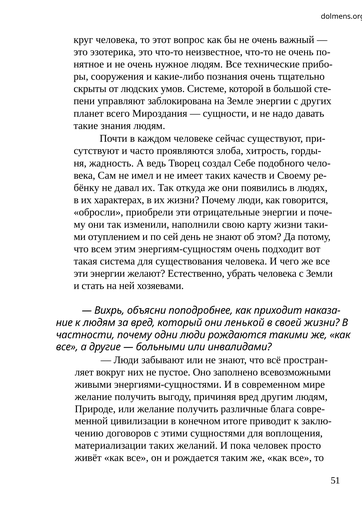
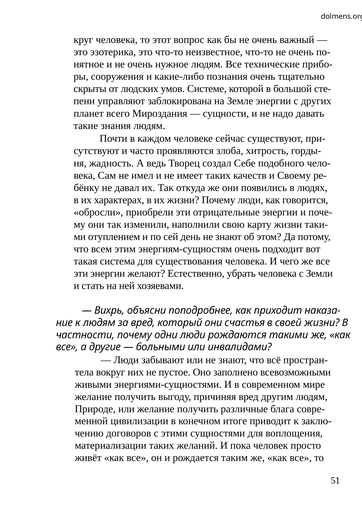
ленькой: ленькой -> счастья (245, 322)
ляет: ляет -> тела (84, 372)
